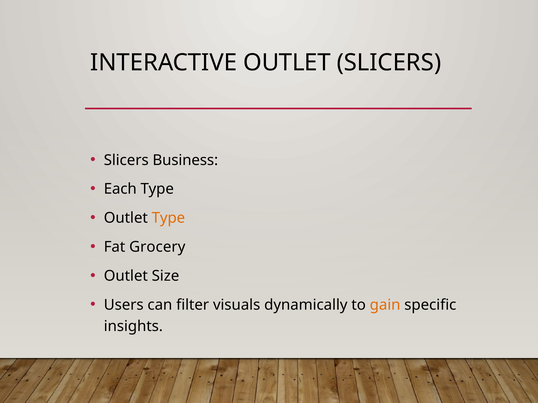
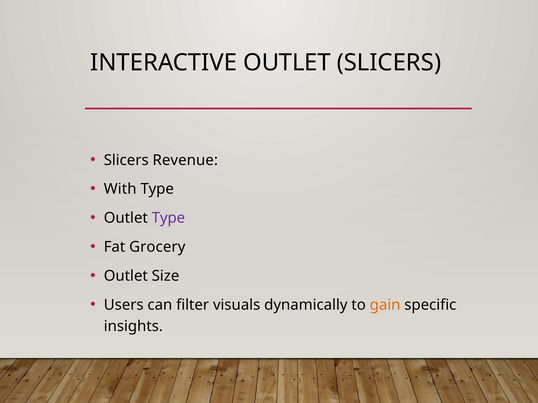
Business: Business -> Revenue (185, 160)
Each: Each -> With (120, 189)
Type colour: orange -> purple (168, 218)
